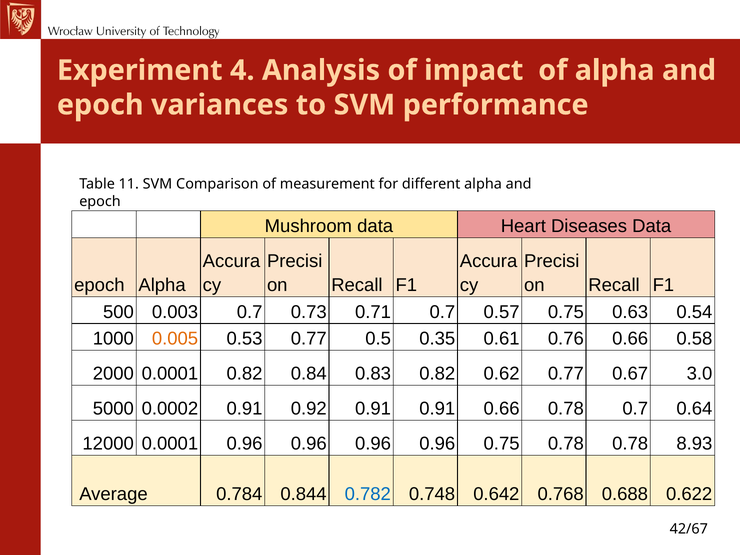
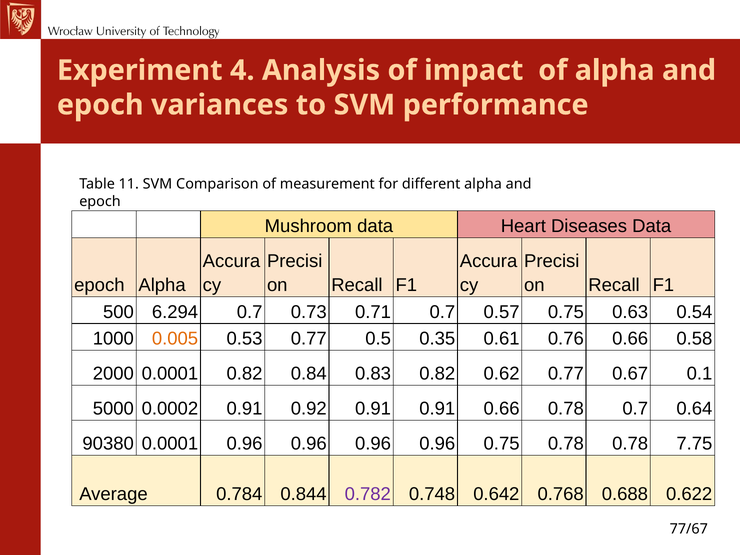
0.003: 0.003 -> 6.294 (175, 312)
3.0: 3.0 -> 0.1 (699, 374)
12000: 12000 -> 90380 (108, 444)
8.93: 8.93 -> 7.75 (694, 444)
0.782 colour: blue -> purple (368, 494)
42/67: 42/67 -> 77/67 (689, 529)
